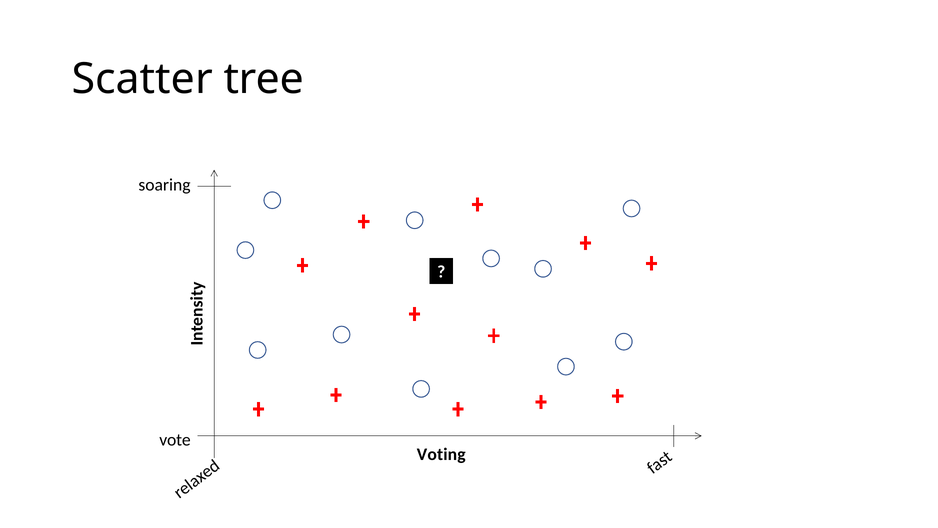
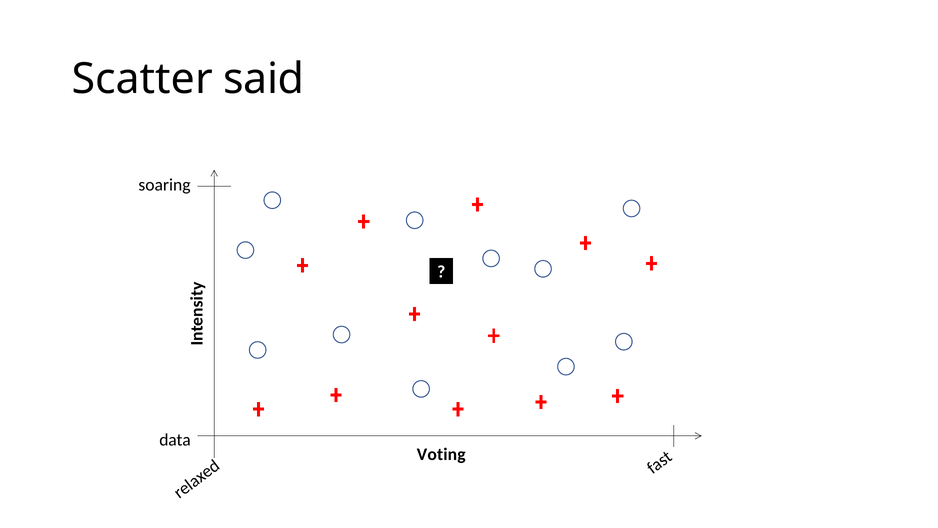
tree: tree -> said (264, 79)
vote: vote -> data (175, 440)
